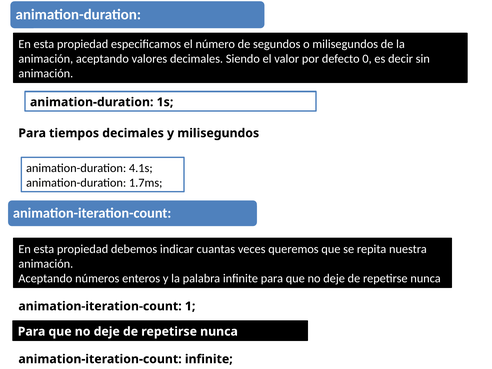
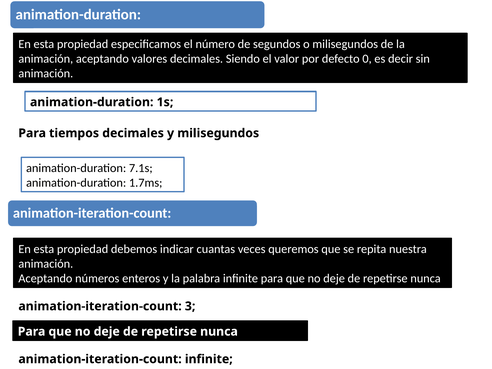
4.1s: 4.1s -> 7.1s (141, 168)
1: 1 -> 3 (190, 306)
